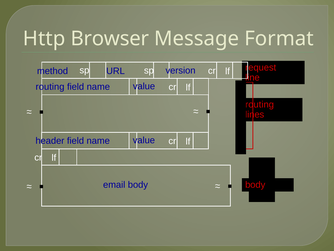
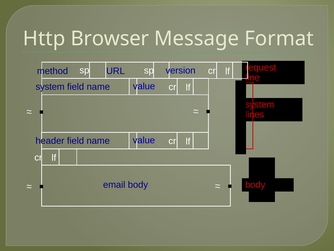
routing: routing -> system (50, 87)
routing: routing -> system (260, 104)
